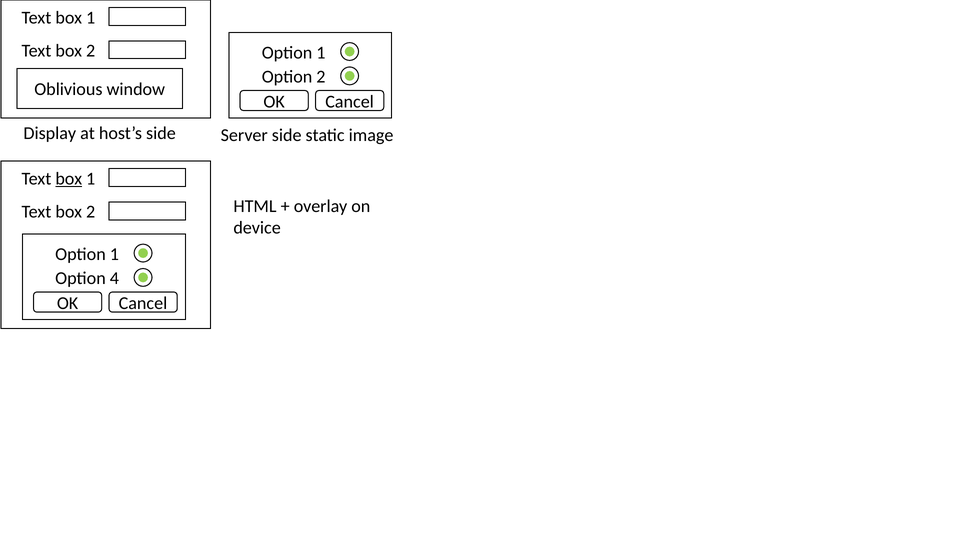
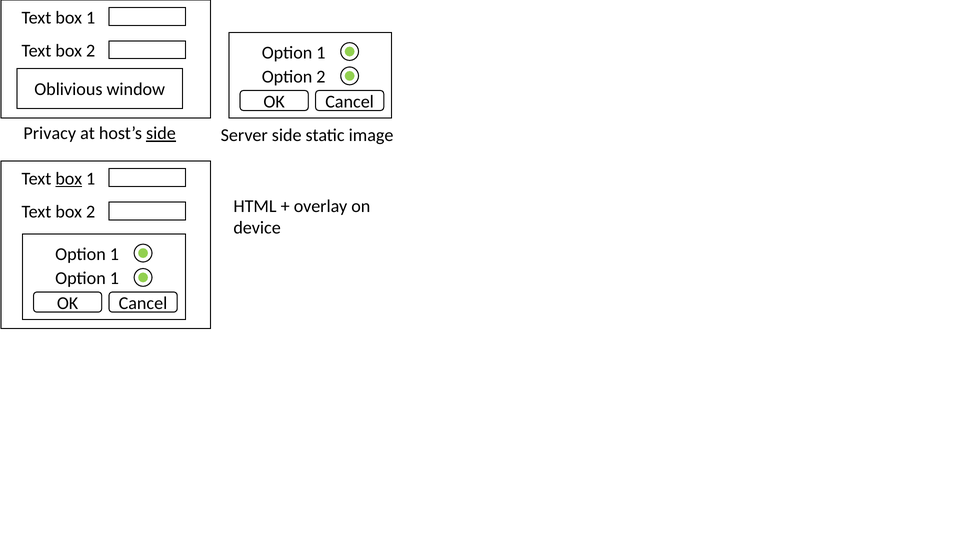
Display: Display -> Privacy (50, 134)
side underline: none -> present (161, 134)
4: 4 -> 1 (114, 279)
